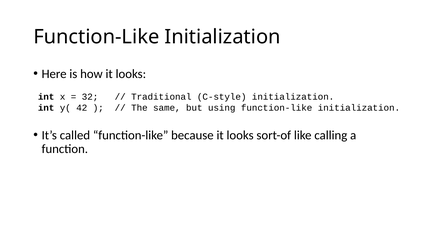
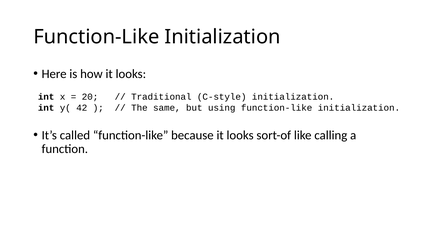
32: 32 -> 20 (90, 97)
